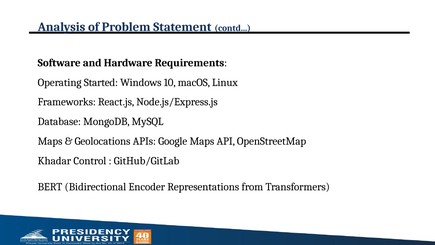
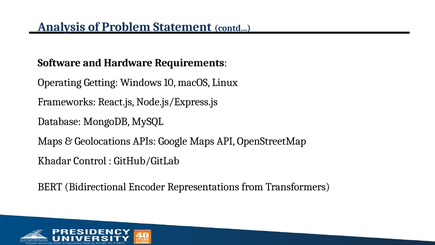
Started: Started -> Getting (101, 82)
